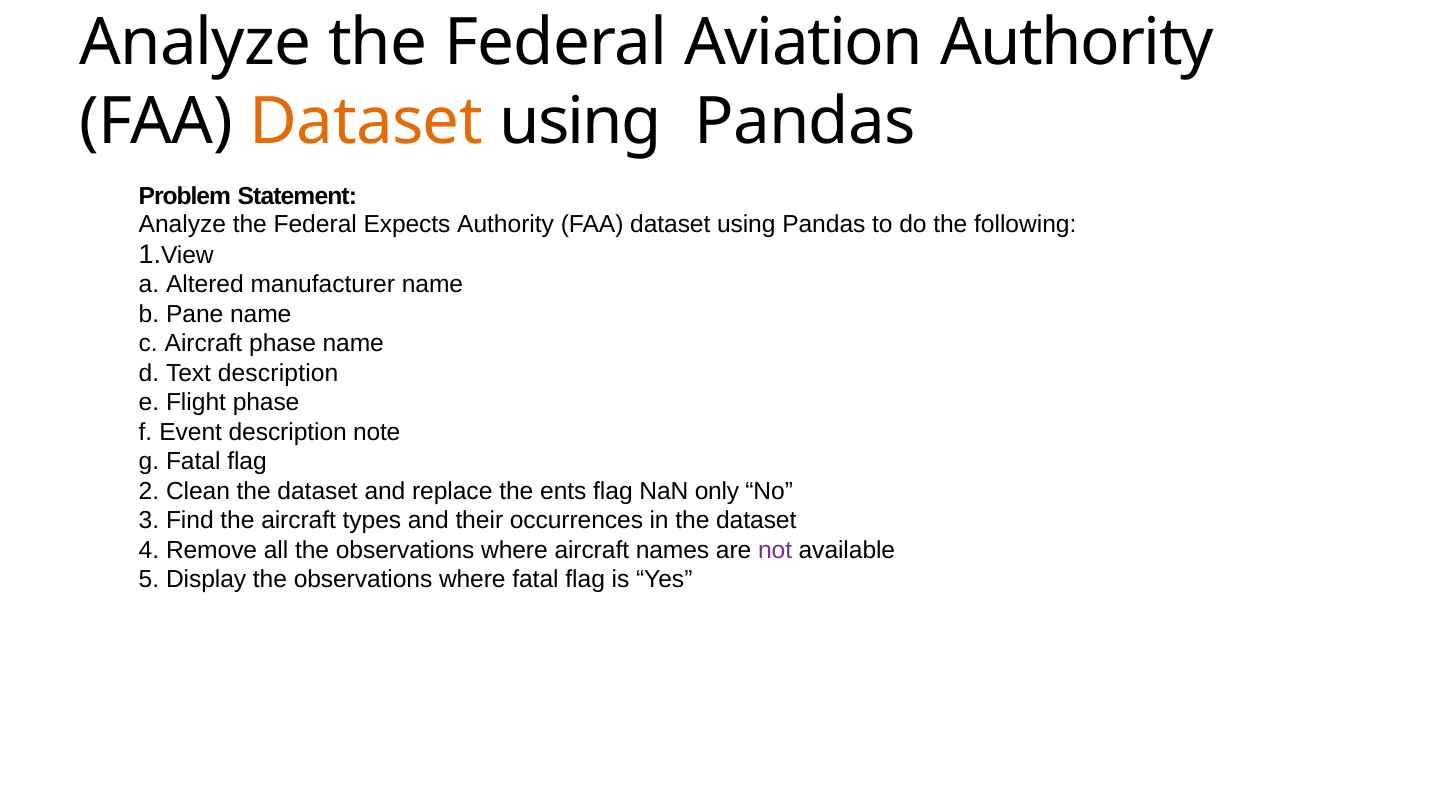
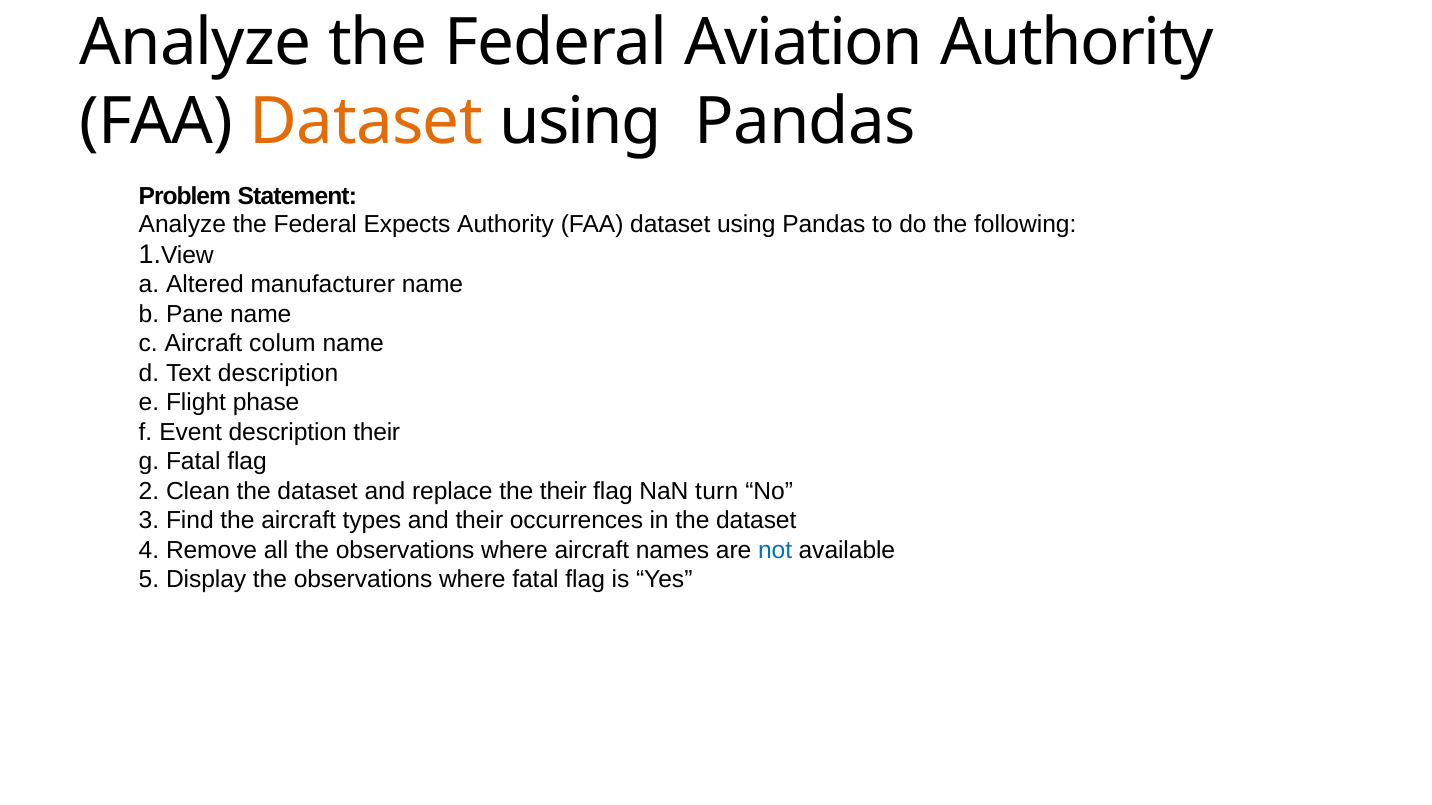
Aircraft phase: phase -> colum (282, 344)
description note: note -> their (377, 433)
the ents: ents -> their (563, 492)
only: only -> turn (717, 492)
not colour: purple -> blue (775, 551)
